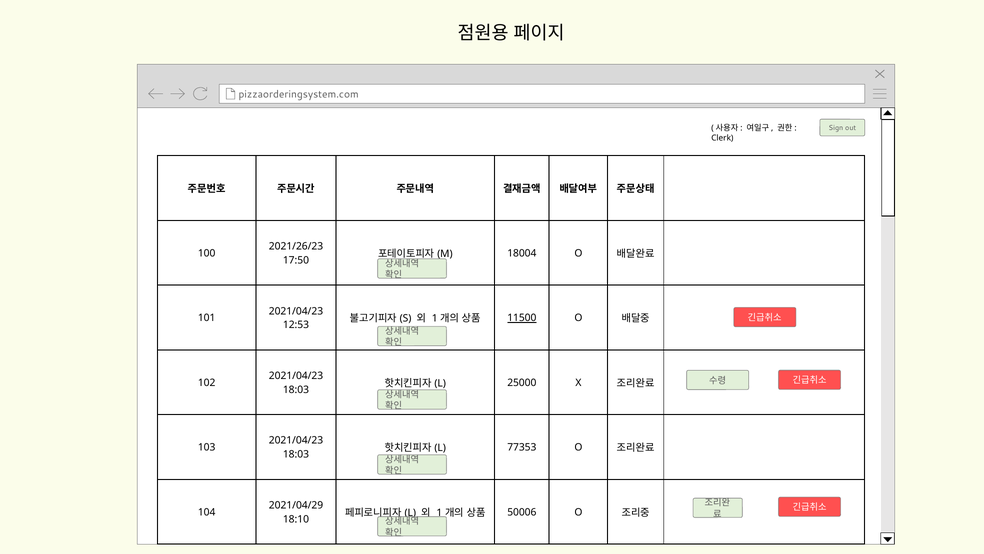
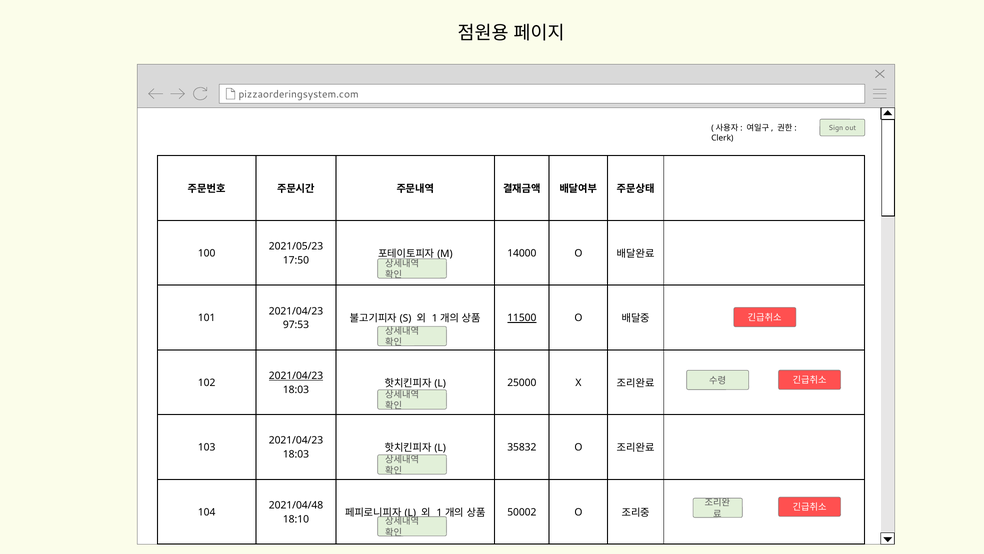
2021/26/23: 2021/26/23 -> 2021/05/23 (296, 246)
18004: 18004 -> 14000 (522, 253)
12:53: 12:53 -> 97:53 (296, 325)
2021/04/23 underline: none -> present (296, 376)
77353: 77353 -> 35832 (522, 447)
2021/04/29: 2021/04/29 -> 2021/04/48 (296, 505)
50006: 50006 -> 50002 (522, 512)
